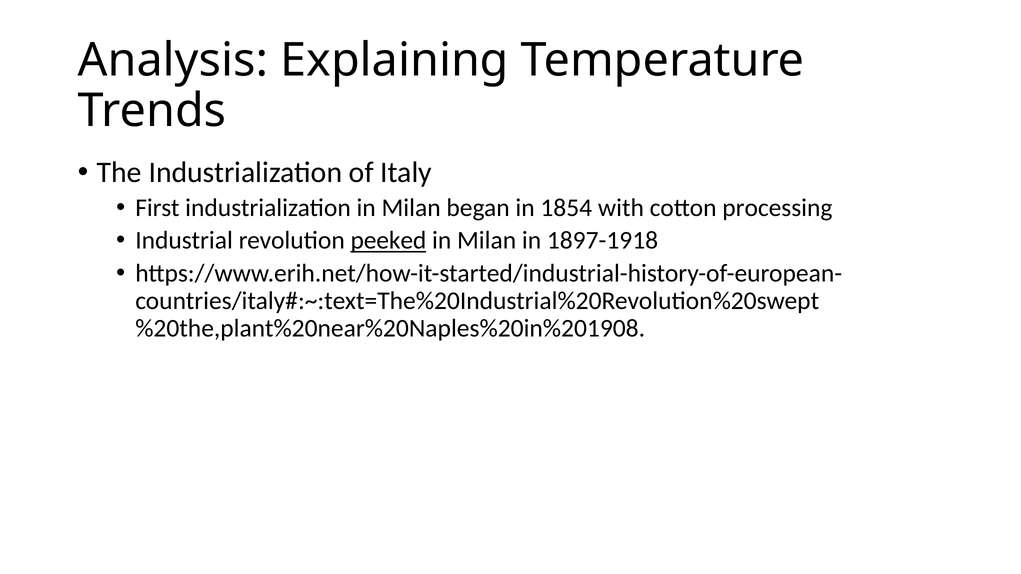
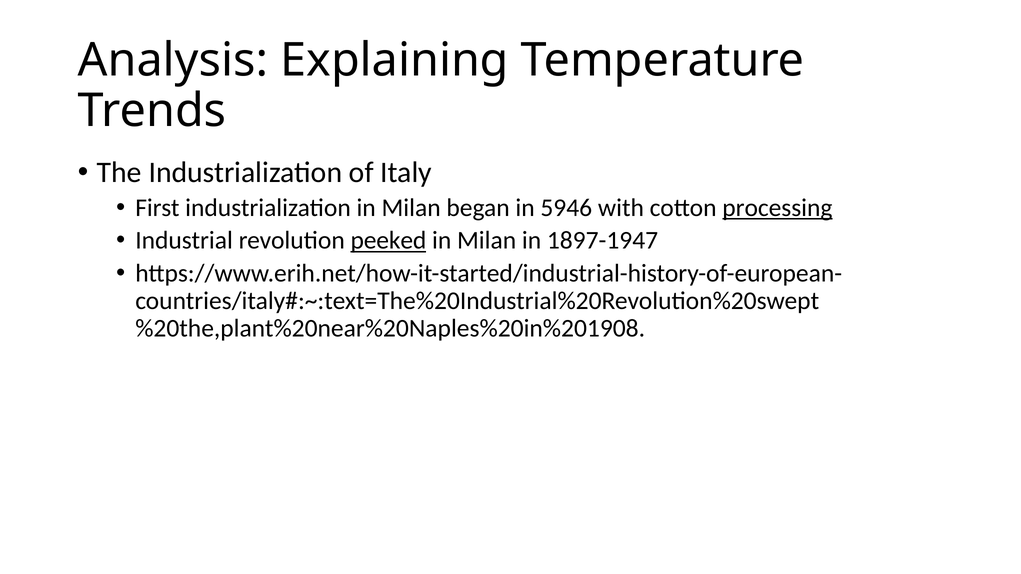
1854: 1854 -> 5946 (566, 208)
processing underline: none -> present (777, 208)
1897-1918: 1897-1918 -> 1897-1947 (603, 241)
